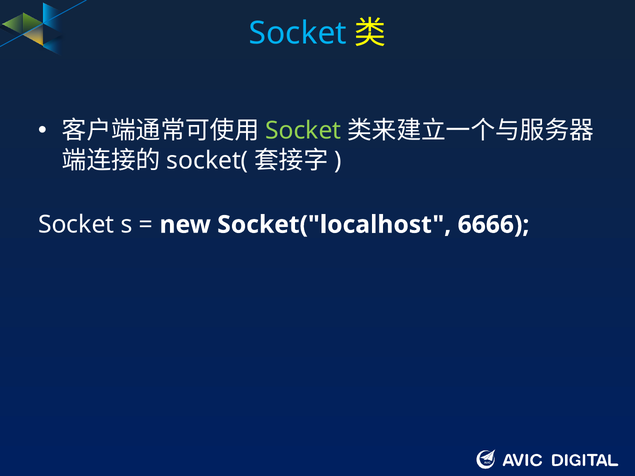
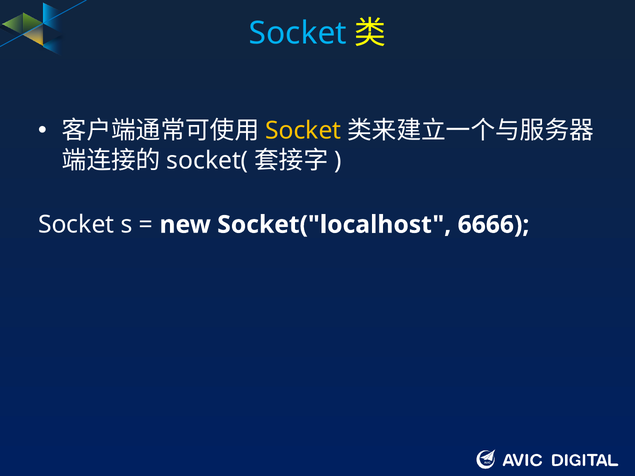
Socket colour: light green -> yellow (303, 131)
